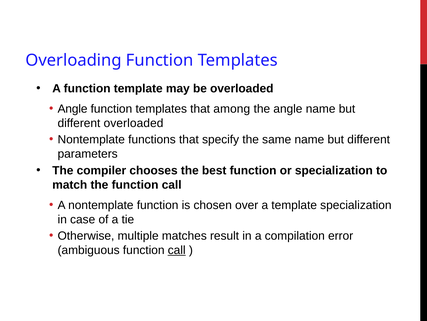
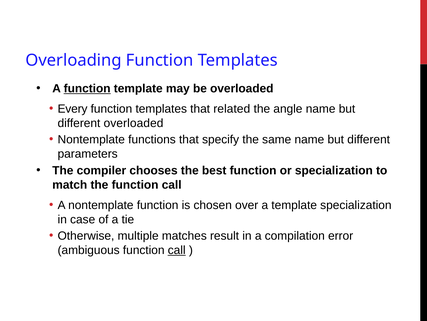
function underline: none -> present (87, 88)
Angle: Angle -> Every (73, 109)
among: among -> related (232, 109)
